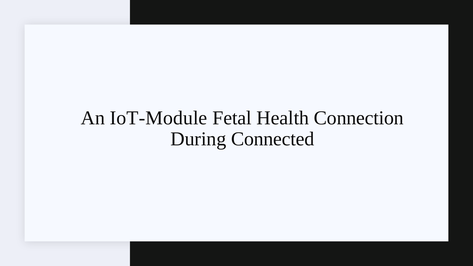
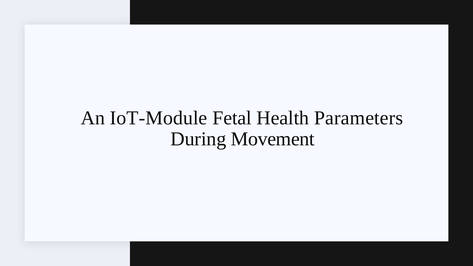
Connection: Connection -> Parameters (359, 118)
Connected: Connected -> Movement (273, 139)
